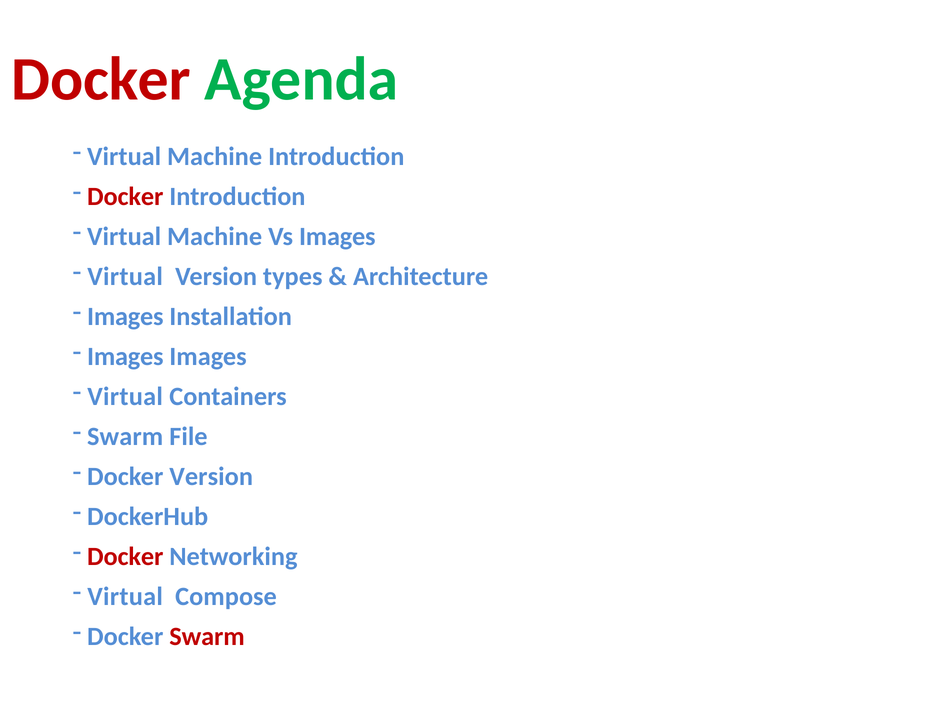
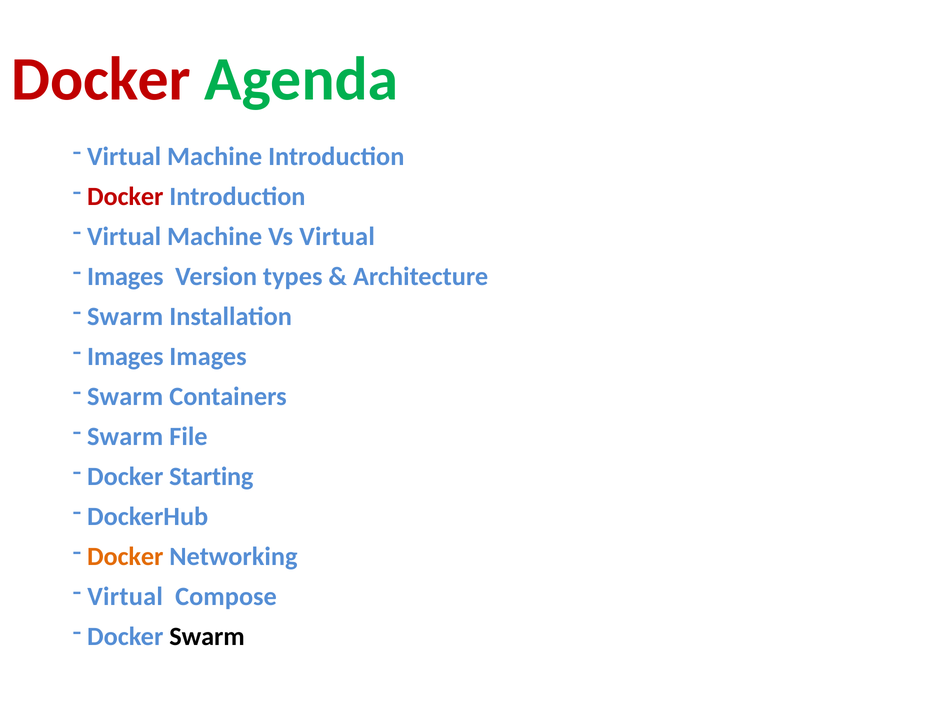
Vs Images: Images -> Virtual (337, 237)
Virtual: Virtual -> Images (125, 277)
Images: Images -> Swarm (125, 317)
Virtual: Virtual -> Swarm (125, 397)
Docker Version: Version -> Starting (211, 477)
Docker colour: red -> orange (125, 557)
Swarm colour: red -> black (207, 637)
